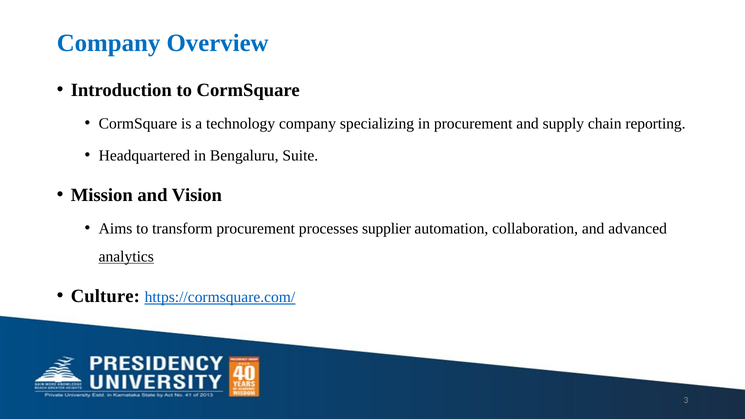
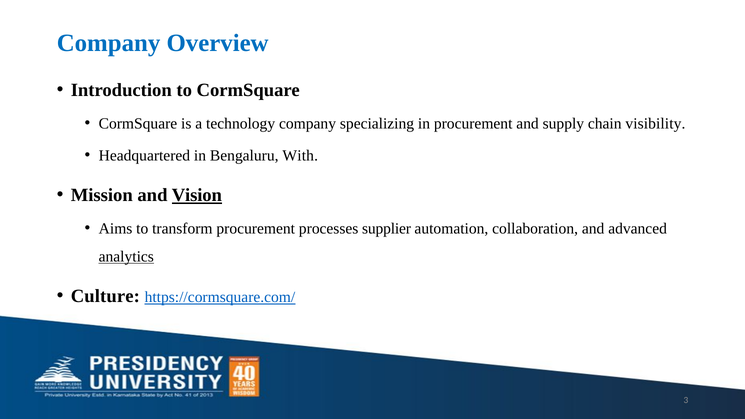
reporting: reporting -> visibility (655, 124)
Suite: Suite -> With (300, 156)
Vision underline: none -> present (197, 195)
